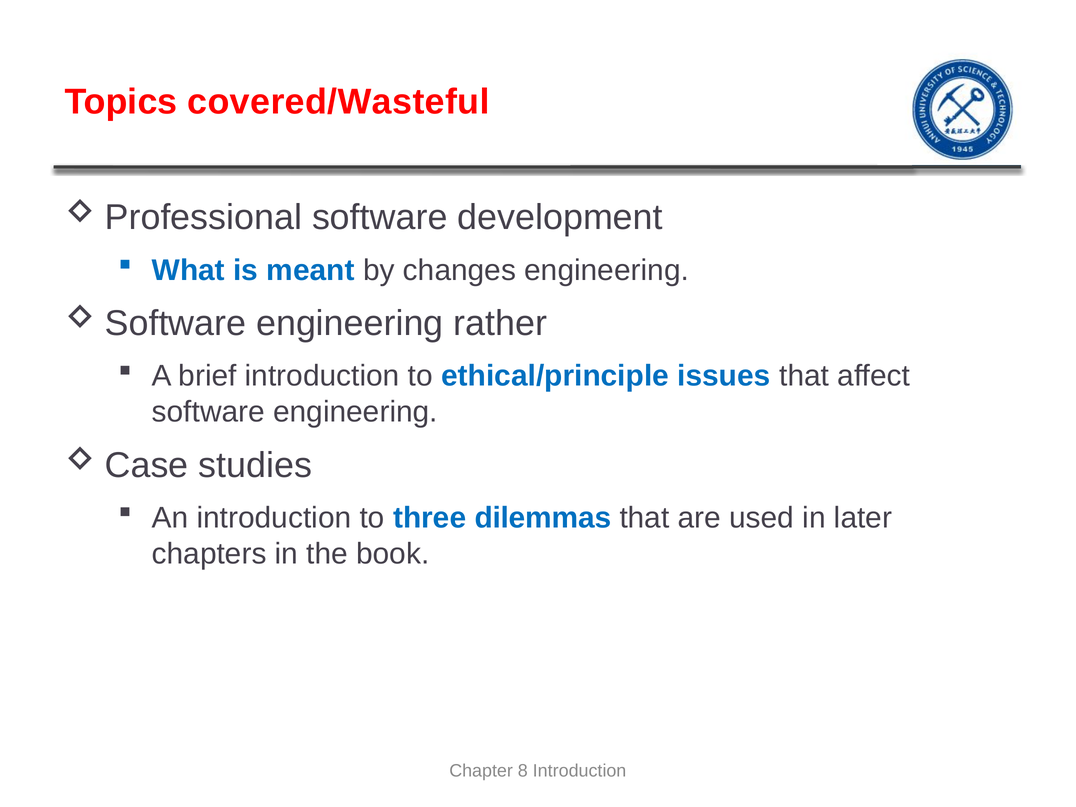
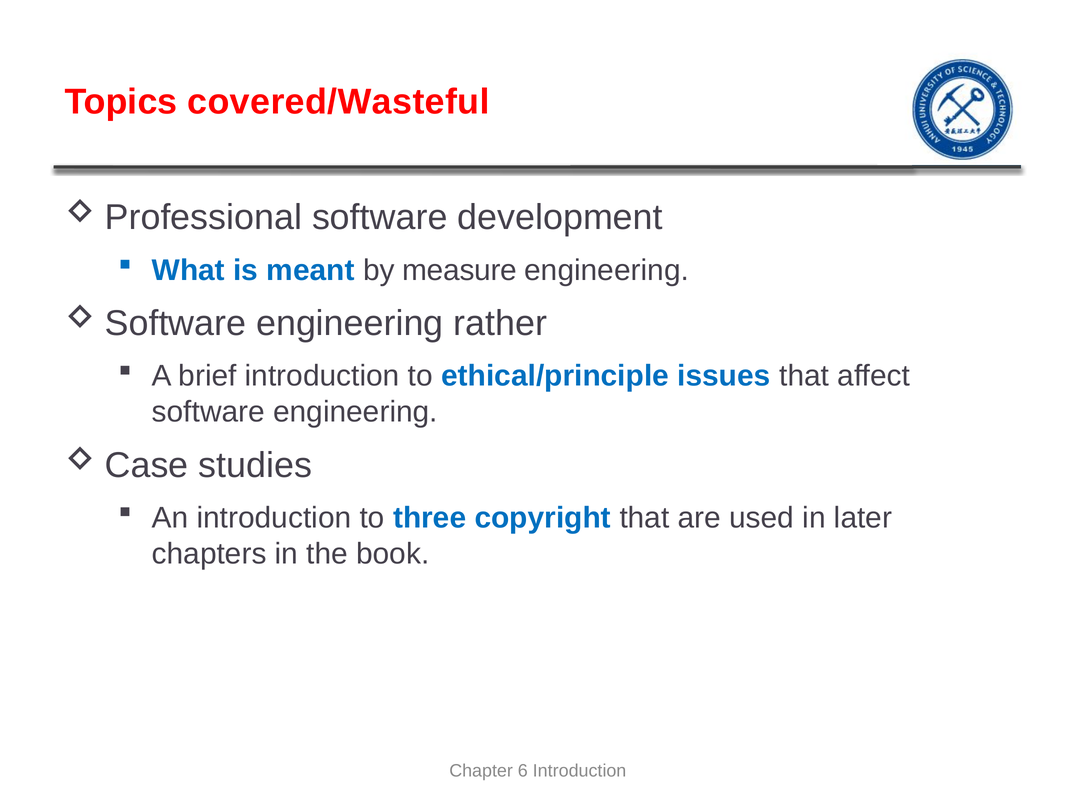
changes: changes -> measure (460, 270)
dilemmas: dilemmas -> copyright (543, 518)
8: 8 -> 6 (523, 771)
